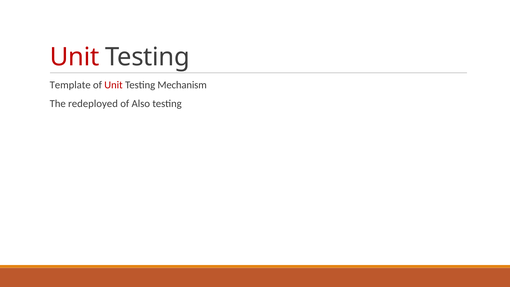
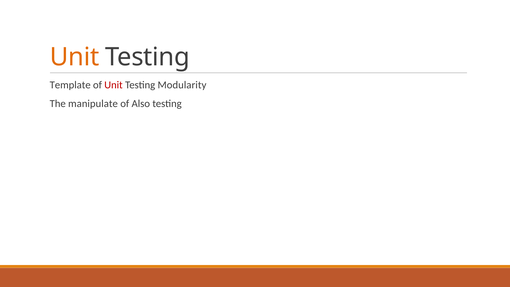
Unit colour: red -> orange (74, 57)
Mechanism: Mechanism -> Modularity (182, 85)
redeployed: redeployed -> manipulate (93, 104)
